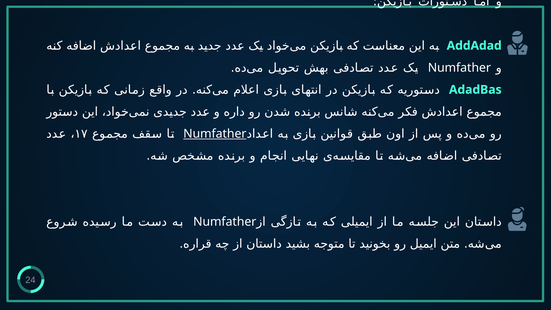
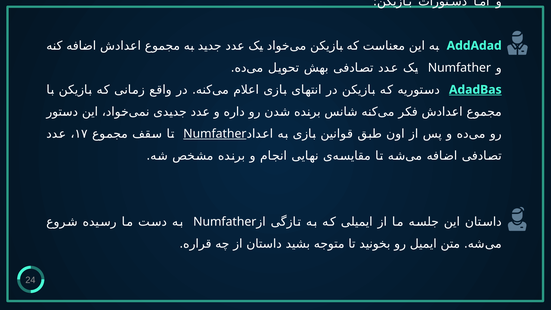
AdadBas underline: none -> present (475, 90)
